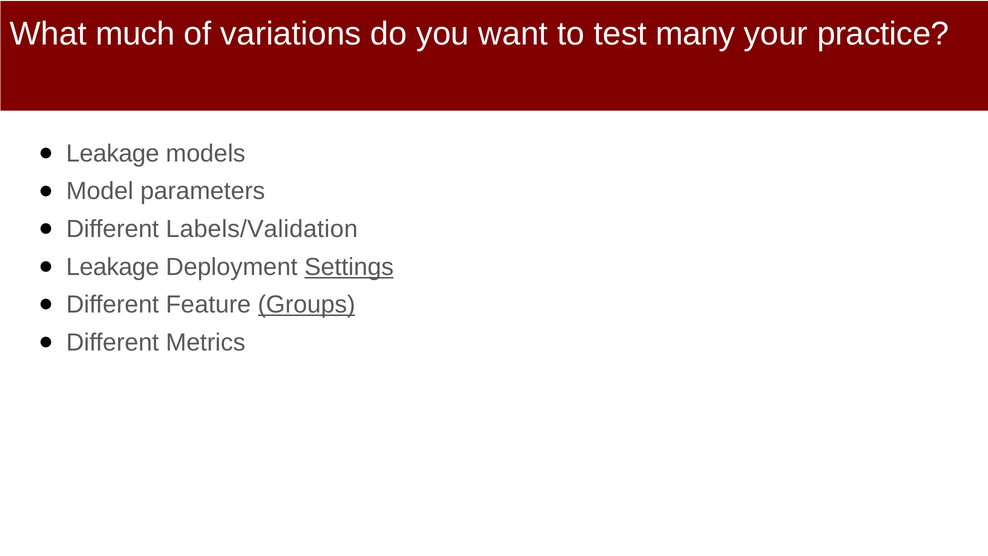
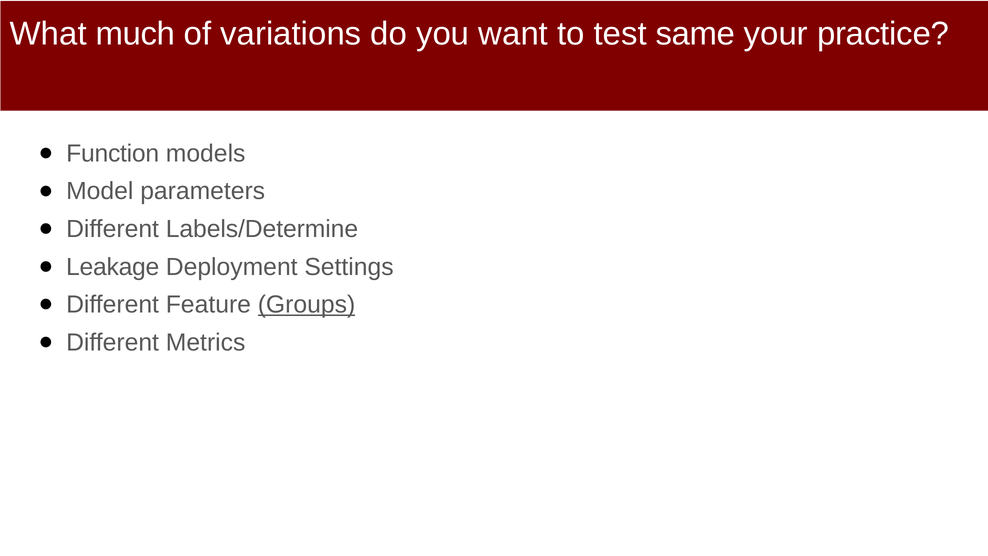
many: many -> same (696, 34)
Leakage: Leakage -> Function (113, 153)
Labels/Validation: Labels/Validation -> Labels/Determine (262, 229)
Settings underline: present -> none (349, 267)
